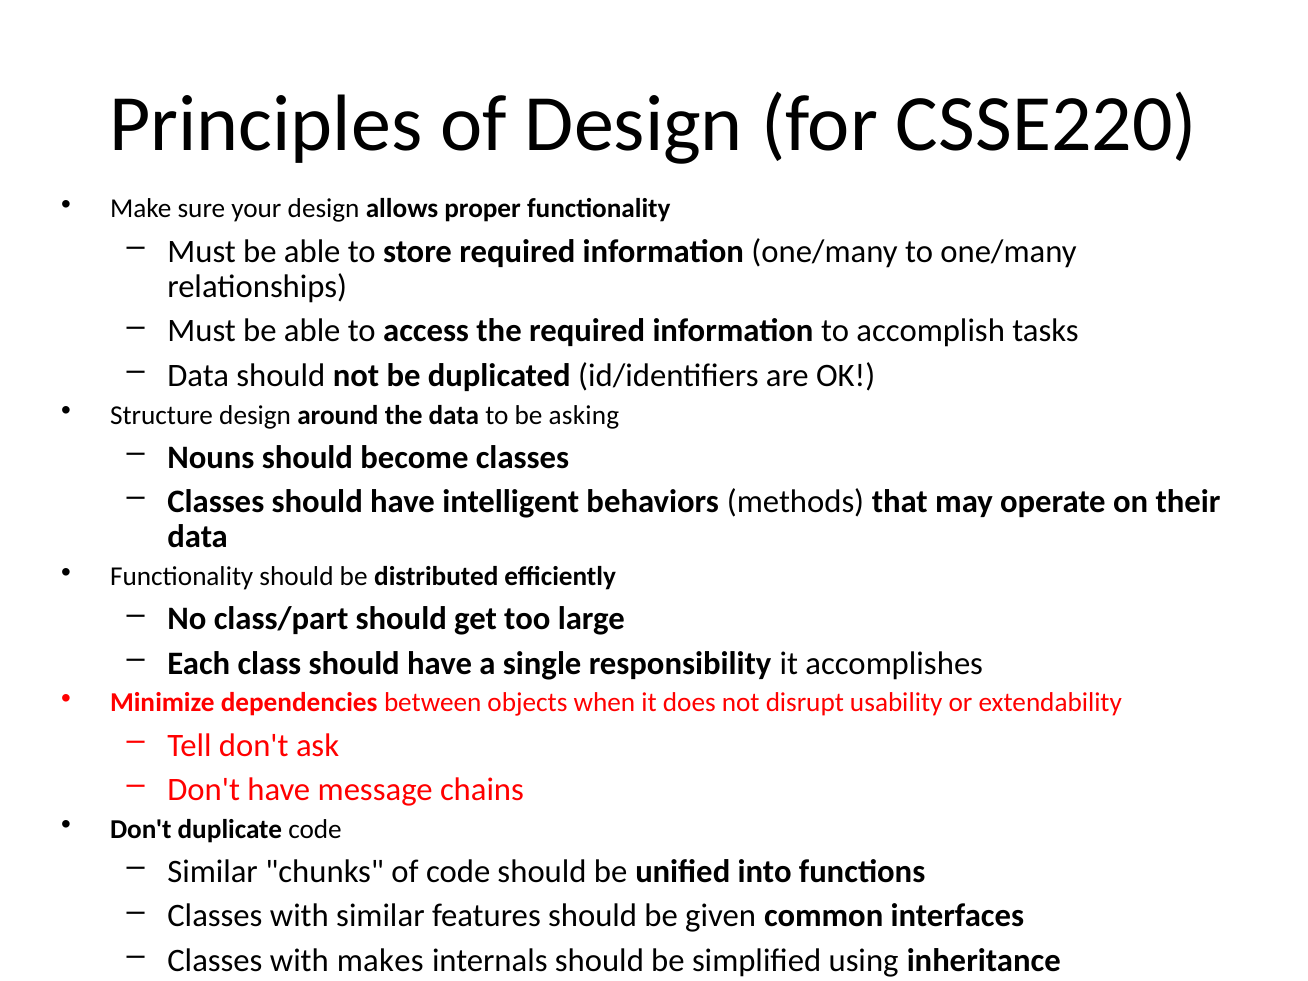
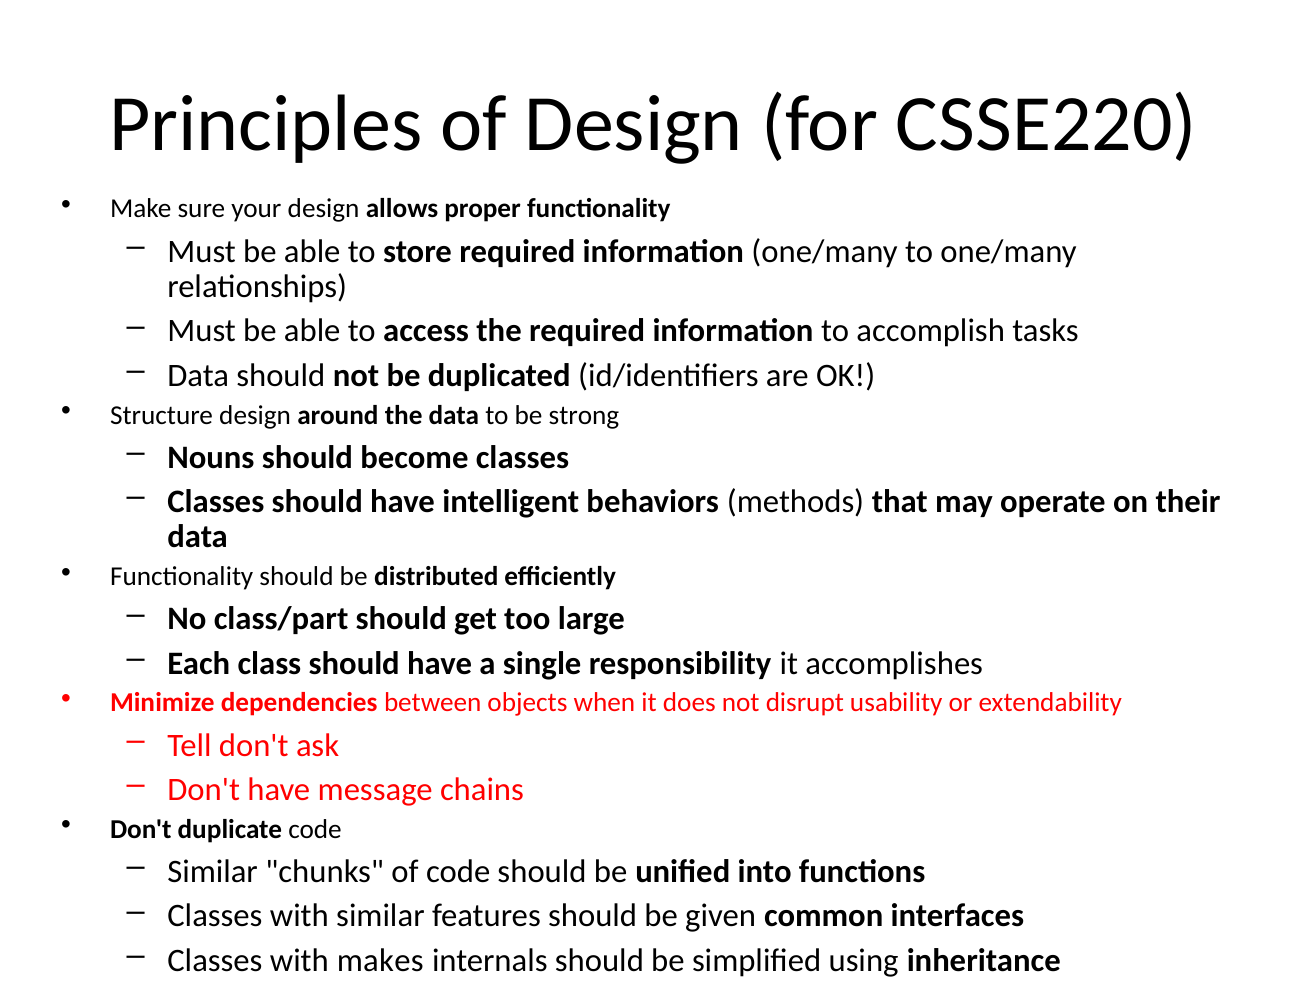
asking: asking -> strong (584, 415)
